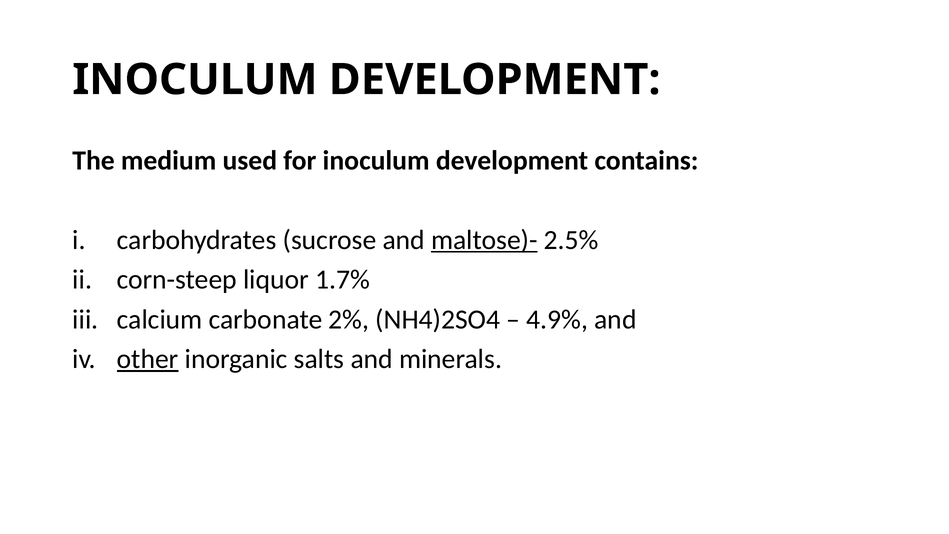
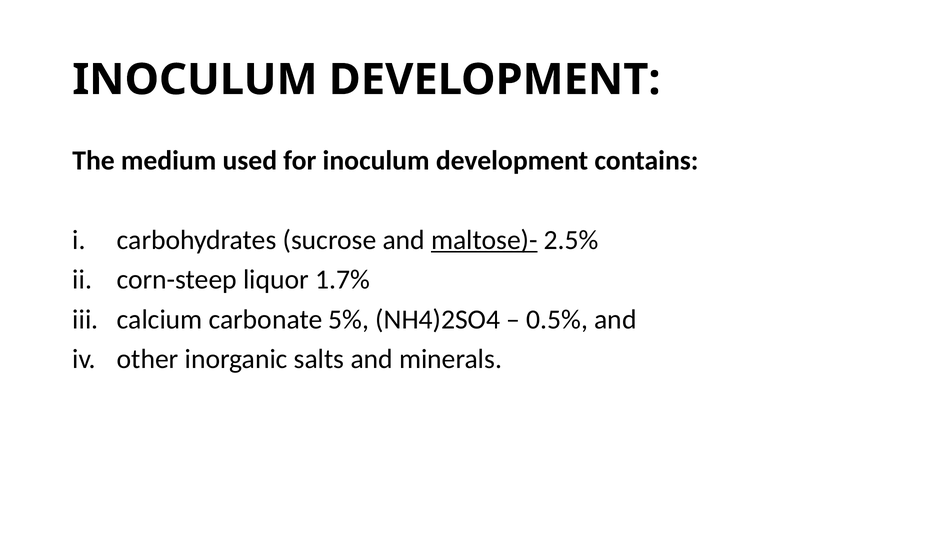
2%: 2% -> 5% (349, 319)
4.9%: 4.9% -> 0.5% (557, 319)
other underline: present -> none (148, 359)
